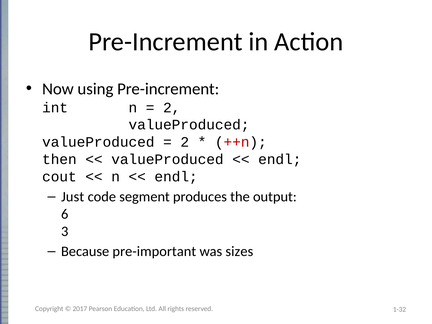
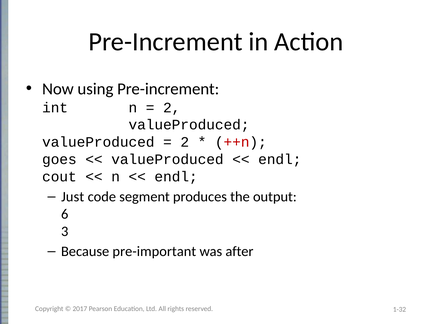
then: then -> goes (59, 159)
sizes: sizes -> after (239, 252)
